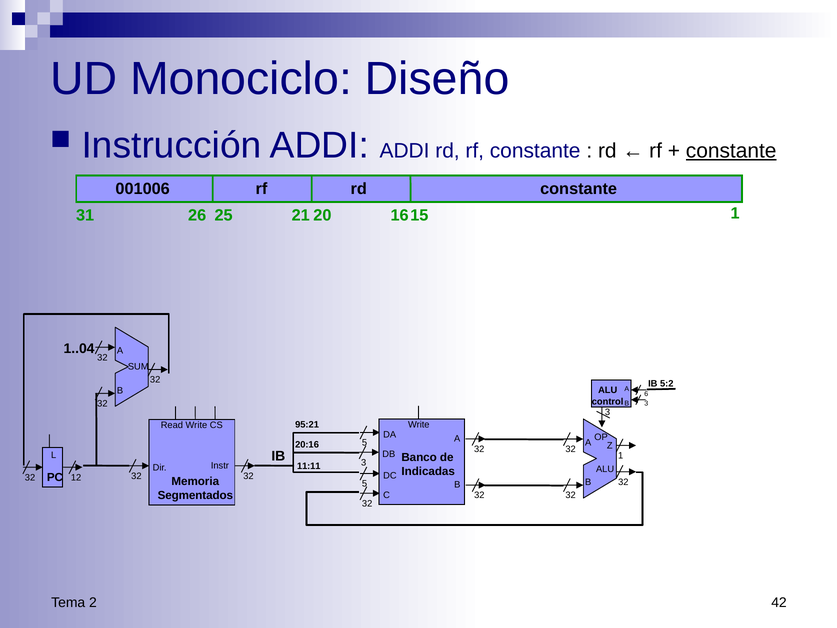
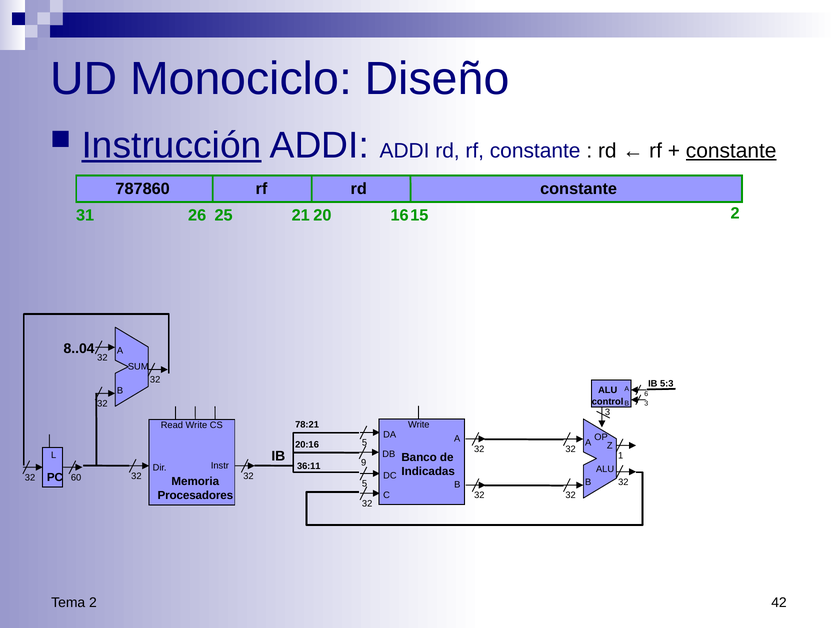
Instrucción underline: none -> present (172, 145)
001006: 001006 -> 787860 (143, 189)
31 1: 1 -> 2 (735, 213)
1..04: 1..04 -> 8..04 (79, 348)
5:2: 5:2 -> 5:3 (667, 383)
95:21: 95:21 -> 78:21 (307, 425)
IB 3: 3 -> 9 (364, 462)
11:11: 11:11 -> 36:11 (309, 466)
12: 12 -> 60 (76, 477)
Segmentados: Segmentados -> Procesadores (195, 495)
